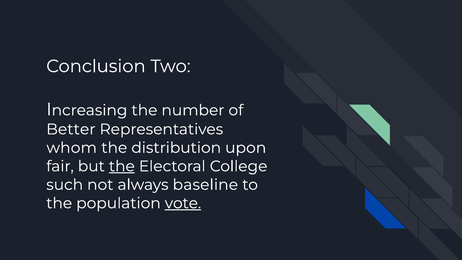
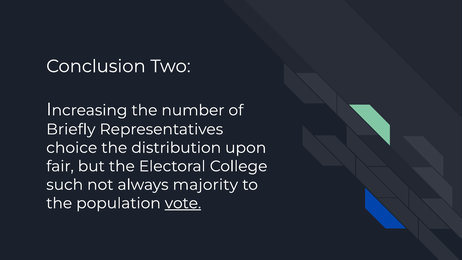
Better: Better -> Briefly (71, 129)
whom: whom -> choice (72, 148)
the underline: present -> none (122, 166)
baseline: baseline -> majority (205, 185)
